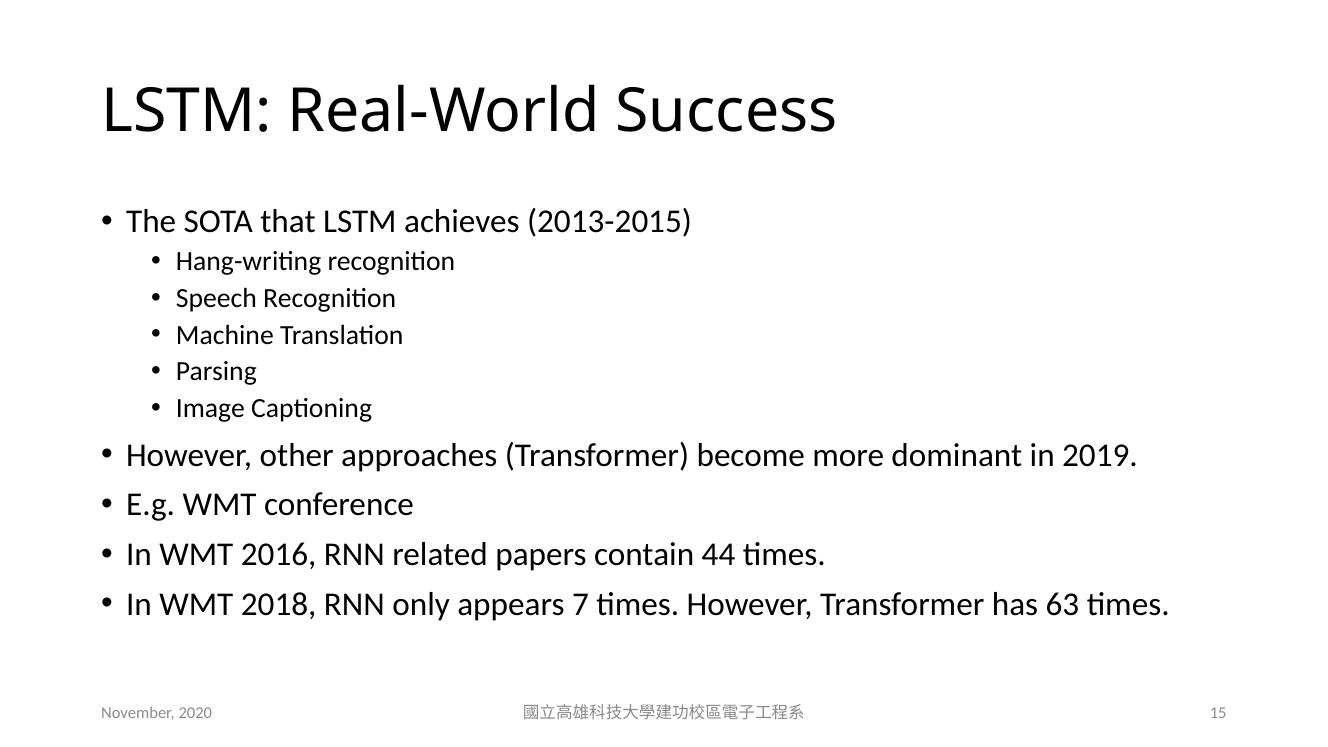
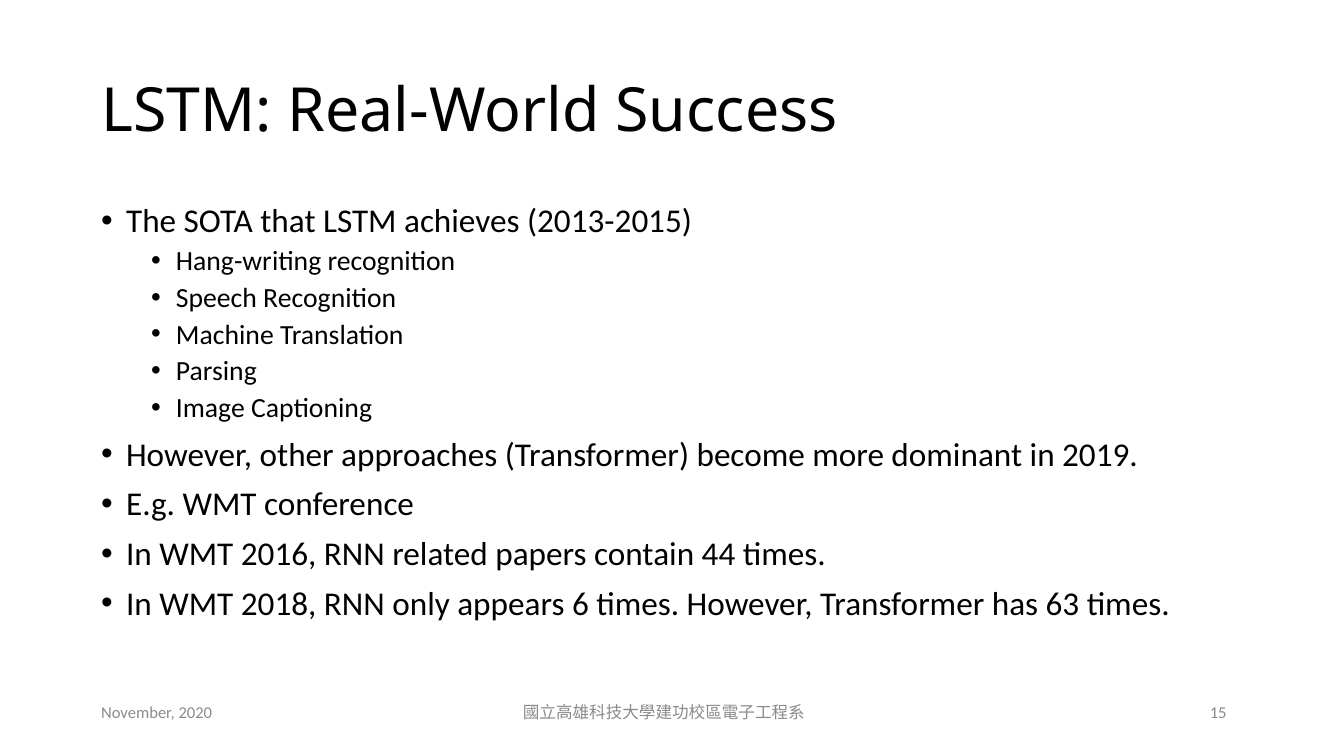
7: 7 -> 6 (580, 604)
